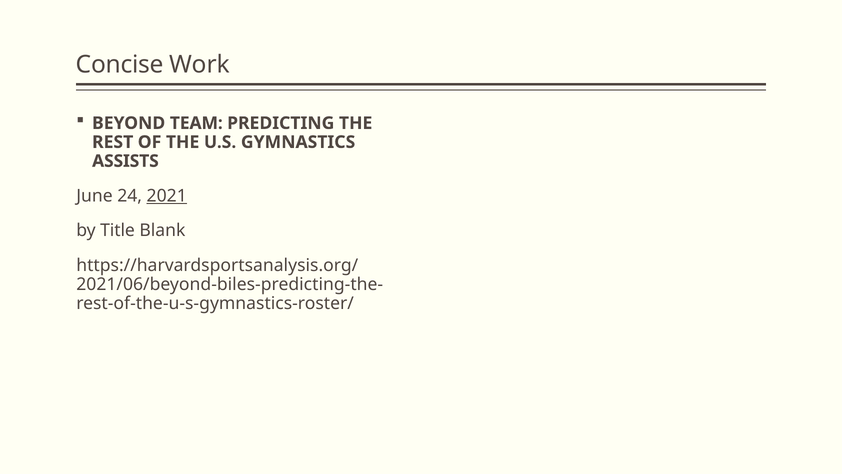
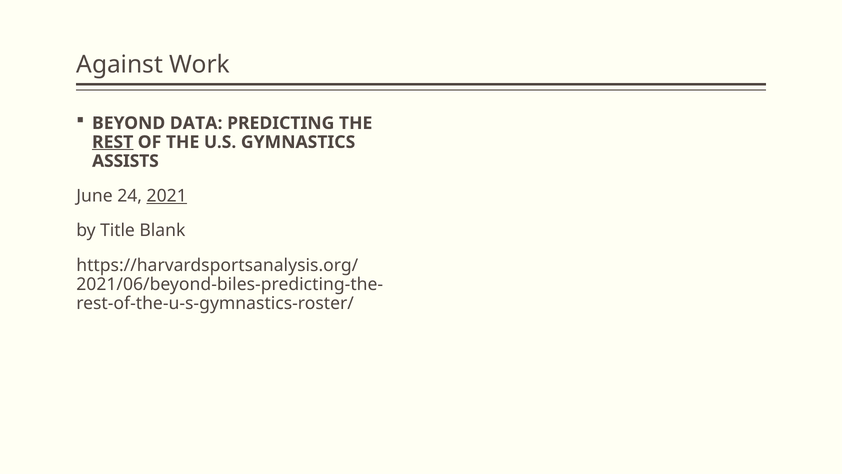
Concise: Concise -> Against (120, 64)
TEAM: TEAM -> DATA (196, 123)
REST underline: none -> present (113, 142)
